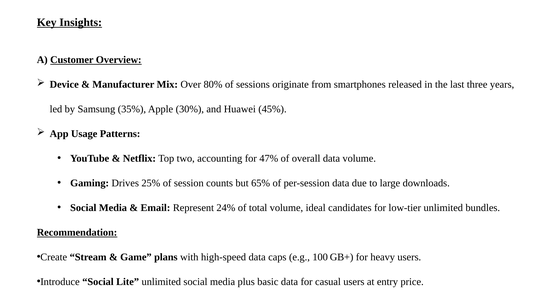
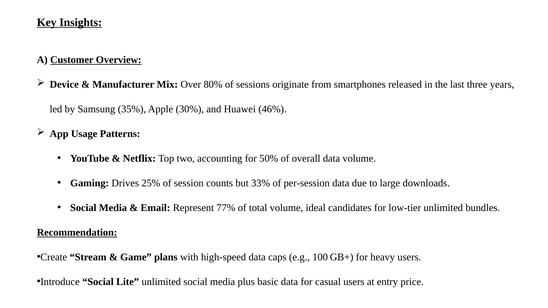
45%: 45% -> 46% (272, 109)
47%: 47% -> 50% (269, 159)
65%: 65% -> 33% (261, 183)
24%: 24% -> 77% (226, 208)
